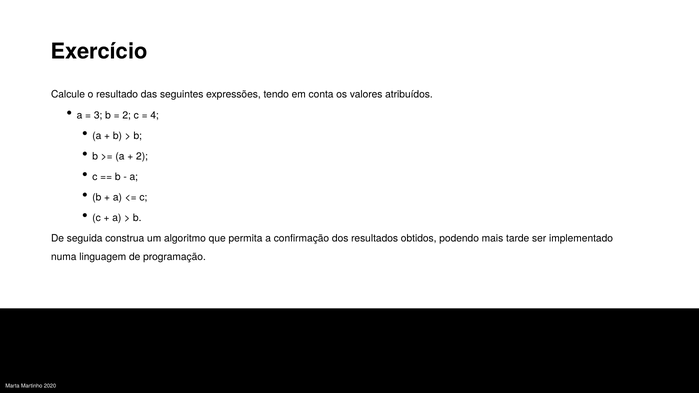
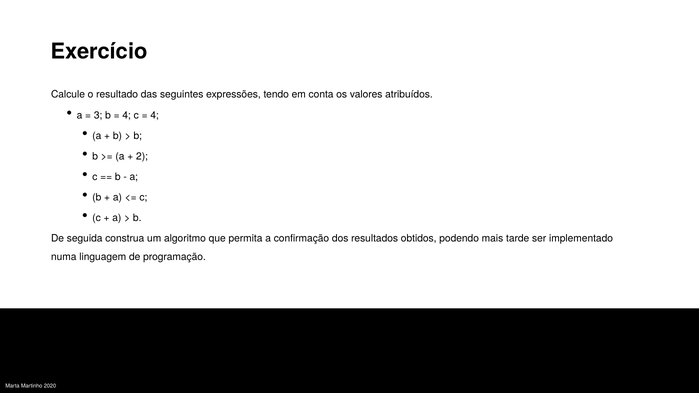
2: 2 -> 4 (127, 115)
